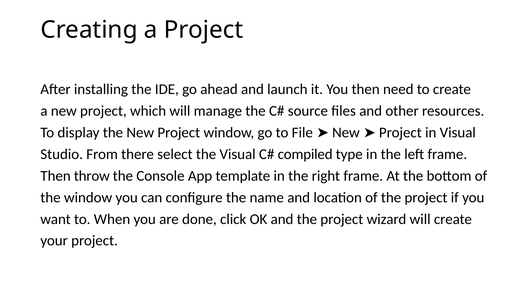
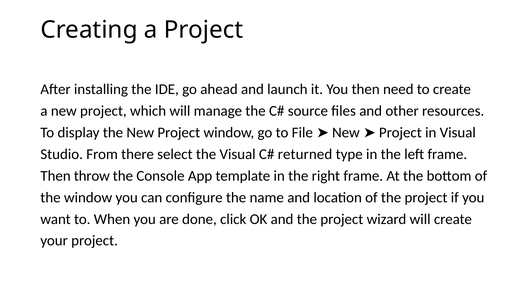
compiled: compiled -> returned (305, 154)
